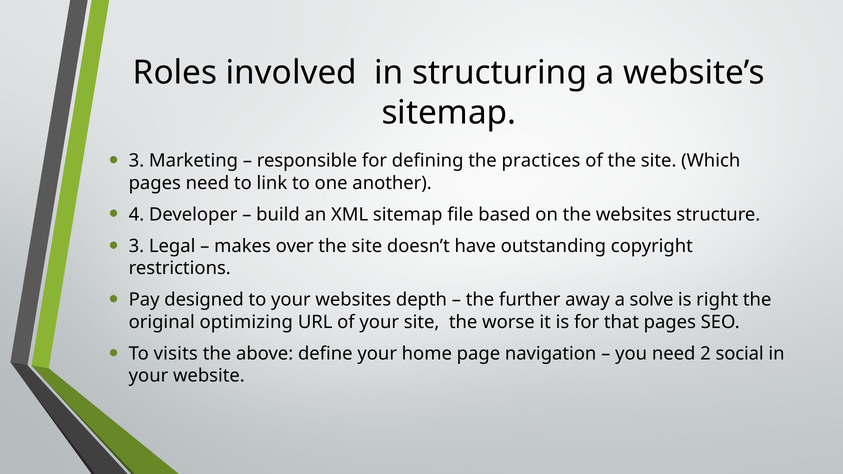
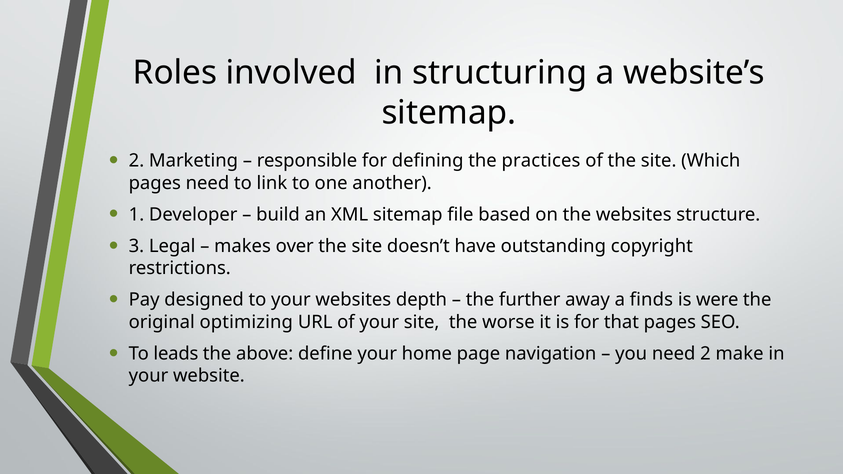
3: 3 -> 2 (136, 161)
4: 4 -> 1 (136, 215)
solve: solve -> finds (651, 300)
right: right -> were (717, 300)
visits: visits -> leads (176, 354)
social: social -> make (740, 354)
